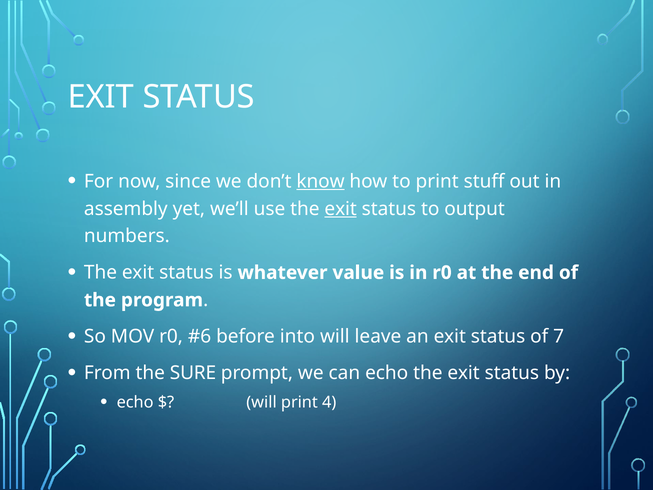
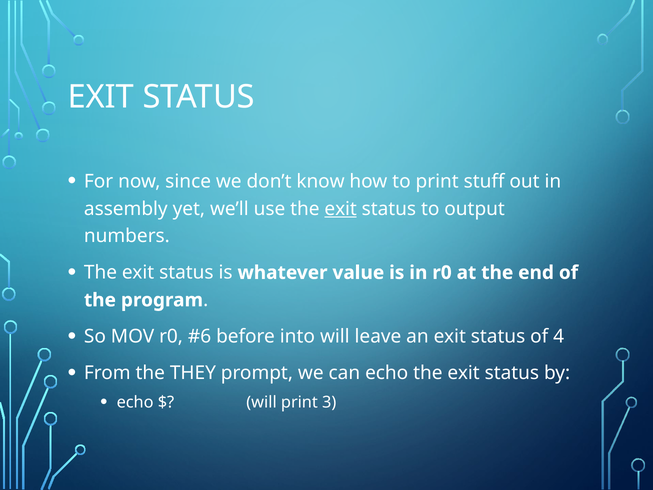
know underline: present -> none (321, 181)
7: 7 -> 4 (559, 336)
SURE: SURE -> THEY (193, 373)
4: 4 -> 3 (329, 402)
